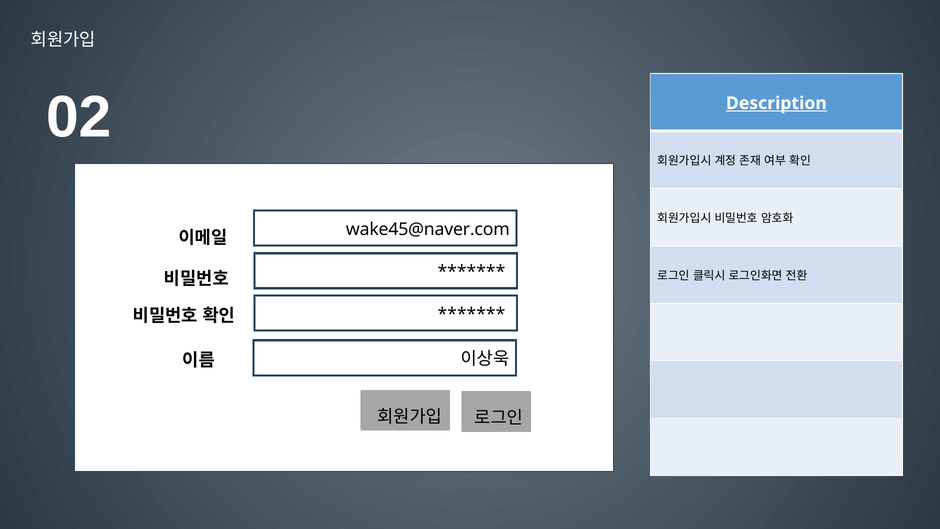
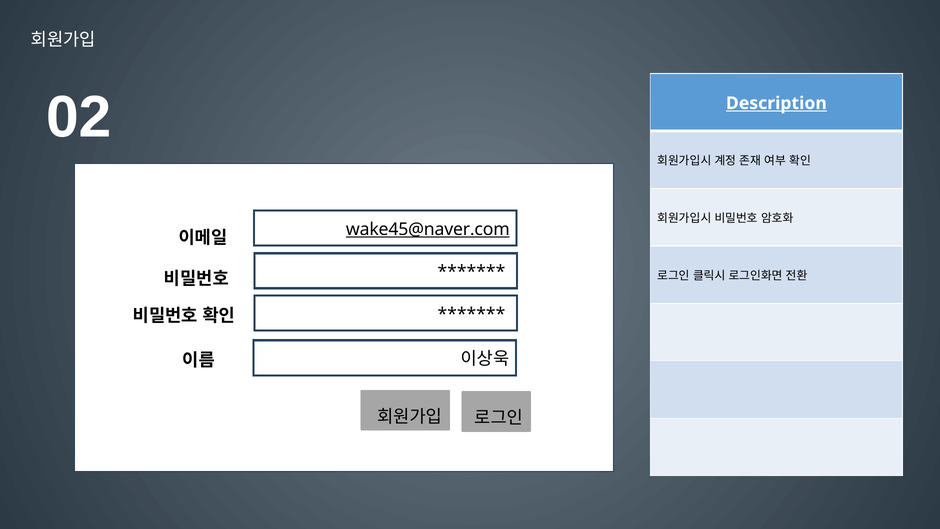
wake45@naver.com underline: none -> present (428, 229)
